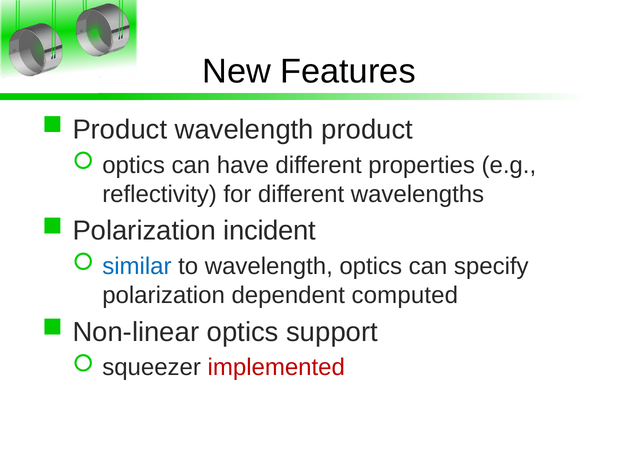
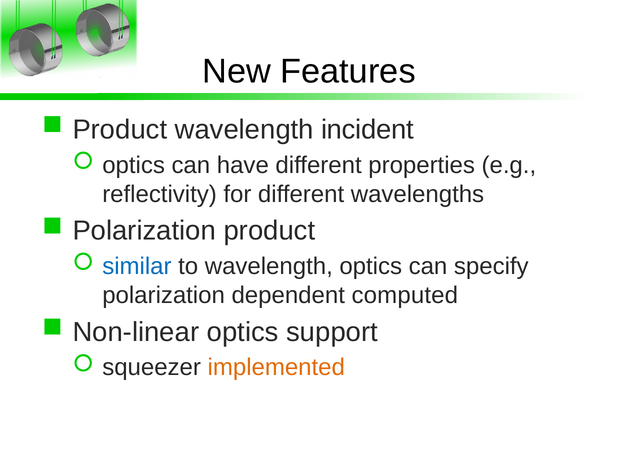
wavelength product: product -> incident (367, 130)
Polarization incident: incident -> product (269, 231)
implemented colour: red -> orange (276, 367)
